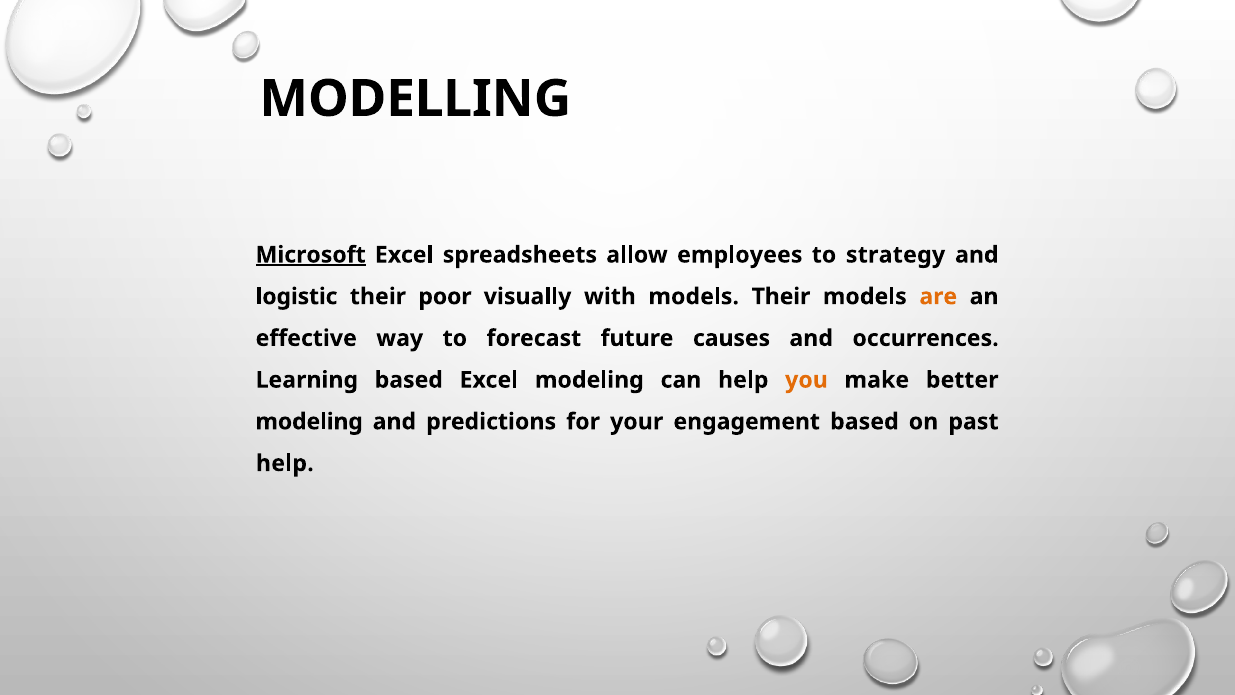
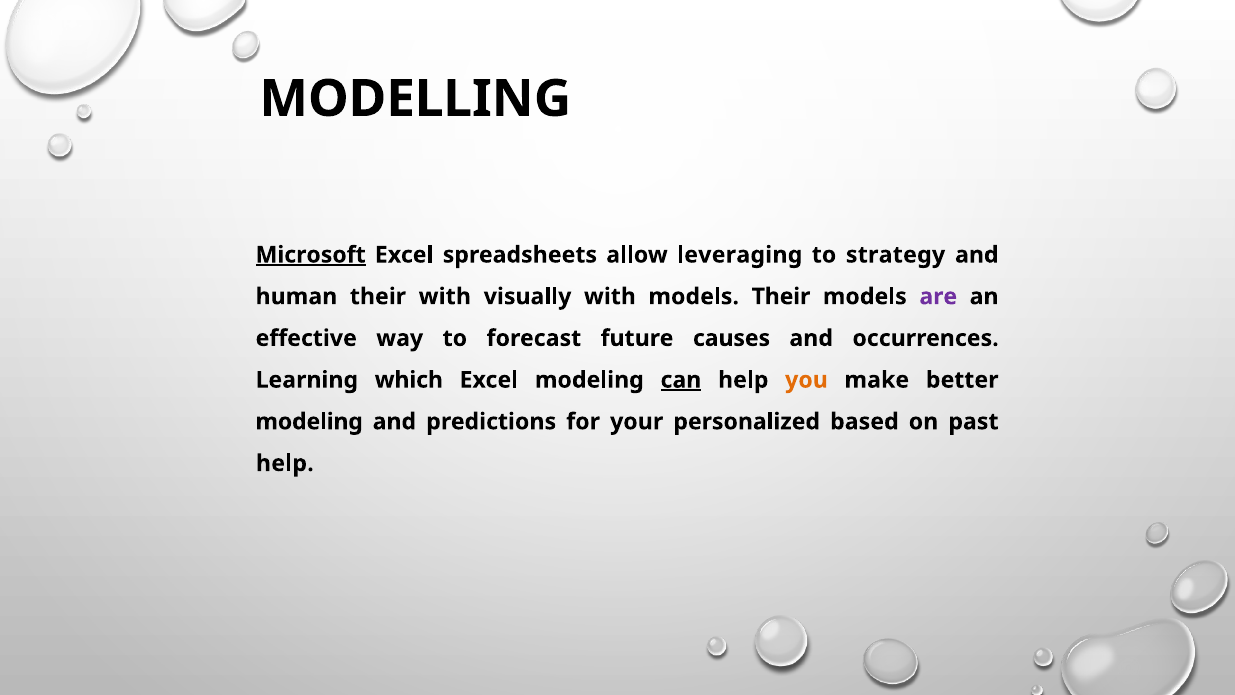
employees: employees -> leveraging (740, 255)
logistic: logistic -> human (296, 296)
their poor: poor -> with (445, 296)
are colour: orange -> purple (938, 296)
Learning based: based -> which (409, 380)
can underline: none -> present (681, 380)
engagement: engagement -> personalized (747, 421)
